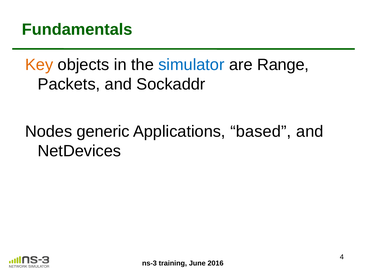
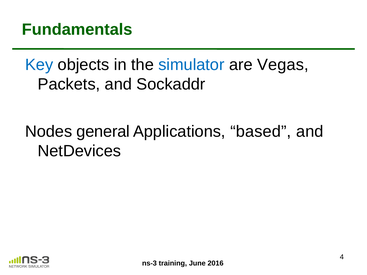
Key colour: orange -> blue (39, 65)
Range: Range -> Vegas (283, 65)
generic: generic -> general (103, 132)
